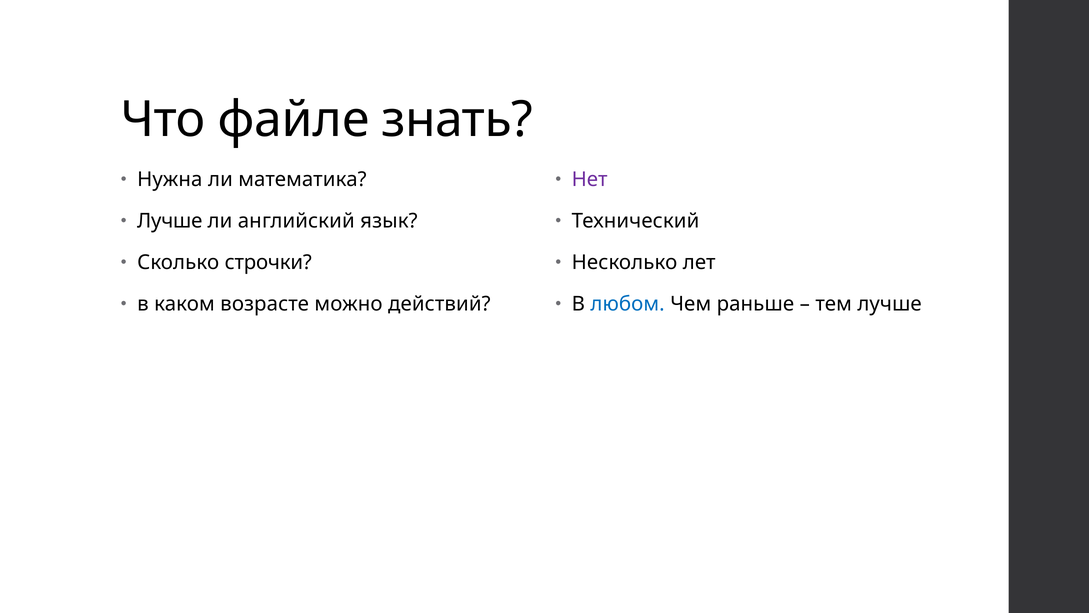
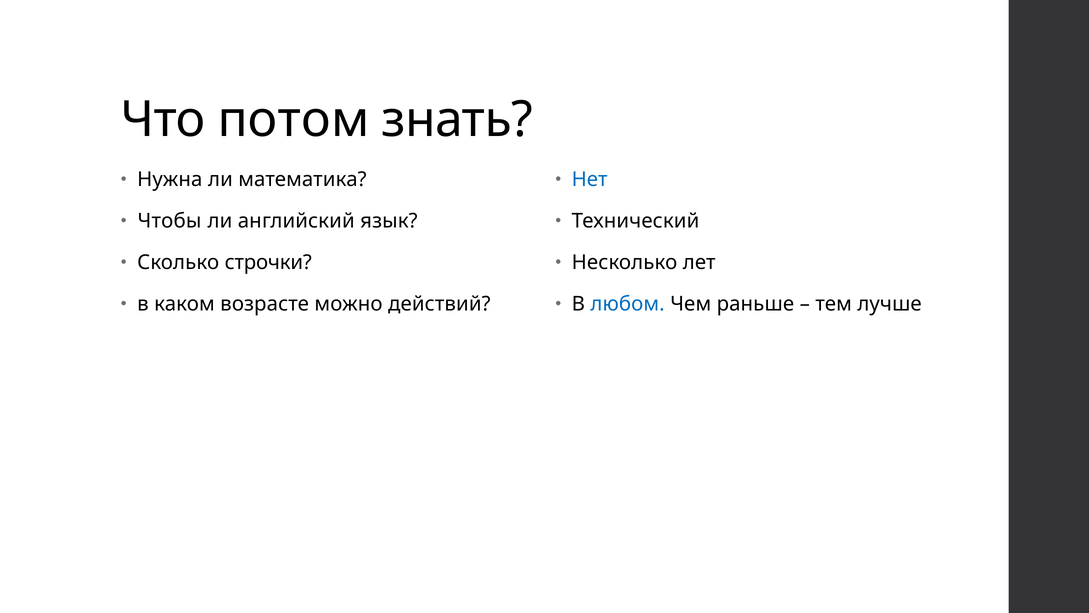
файле: файле -> потом (293, 120)
Нет colour: purple -> blue (590, 179)
Лучше: Лучше -> Чтобы (170, 221)
